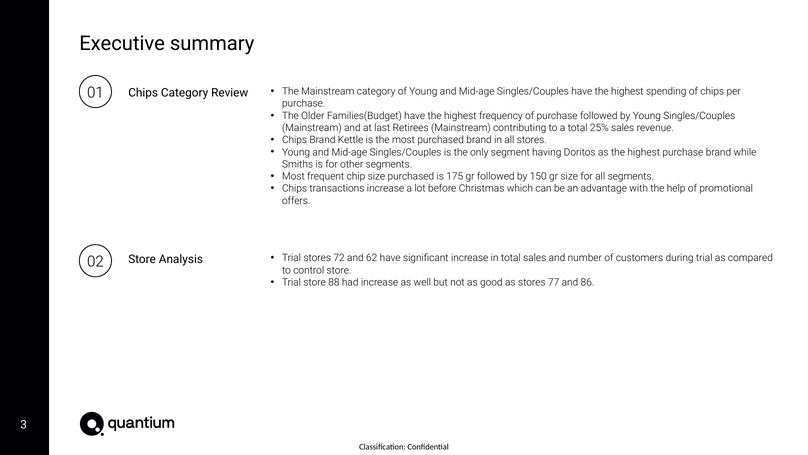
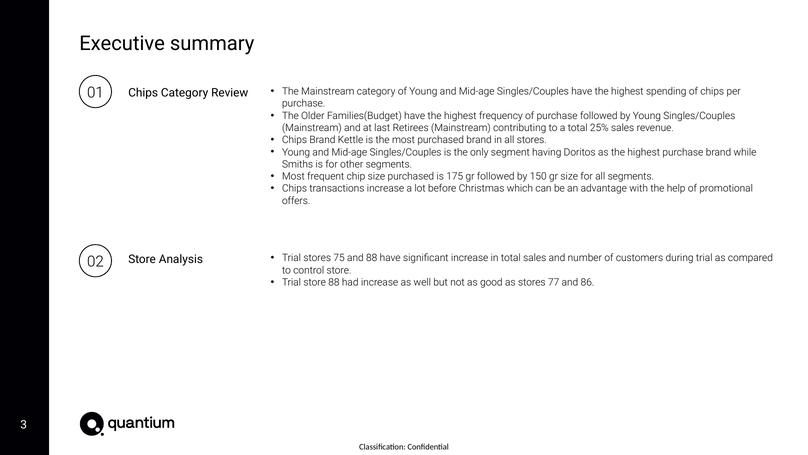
72: 72 -> 75 (339, 258)
and 62: 62 -> 88 (372, 258)
